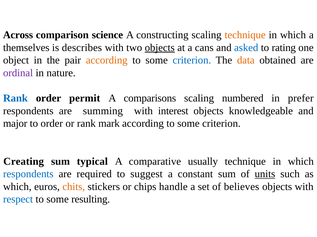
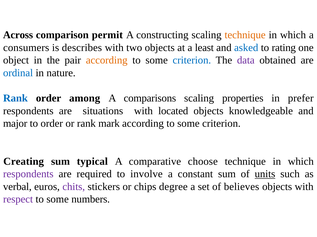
science: science -> permit (107, 35)
themselves: themselves -> consumers (26, 48)
objects underline: present -> none (160, 48)
cans: cans -> least (204, 48)
data colour: orange -> purple (246, 60)
ordinal colour: purple -> blue (18, 73)
permit: permit -> among (85, 98)
numbered: numbered -> properties (243, 98)
summing: summing -> situations (103, 111)
interest: interest -> located (173, 111)
usually: usually -> choose (203, 162)
respondents colour: blue -> purple (28, 175)
suggest: suggest -> involve (147, 175)
which: which -> verbal (17, 187)
chits colour: orange -> purple (74, 187)
handle: handle -> degree (173, 187)
respect colour: blue -> purple (18, 200)
resulting: resulting -> numbers (91, 200)
